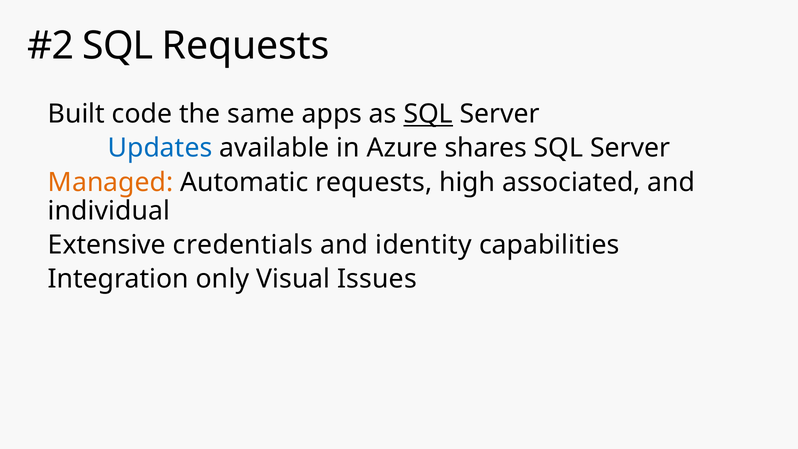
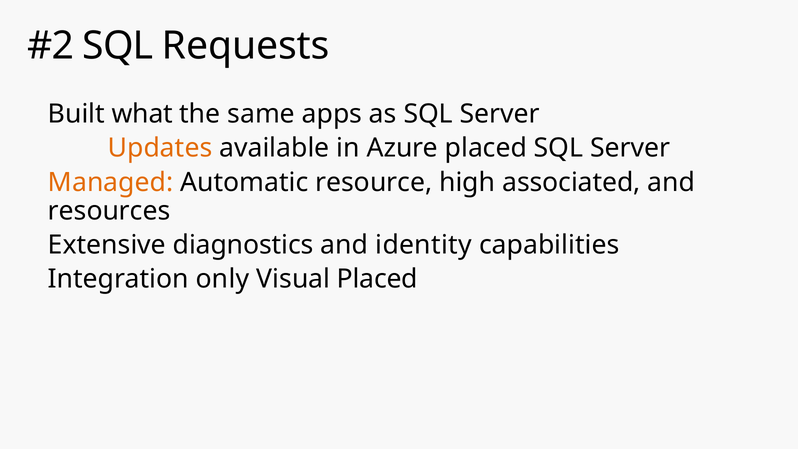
code: code -> what (142, 114)
SQL underline: present -> none (428, 114)
Updates colour: blue -> orange (160, 148)
Azure shares: shares -> placed (486, 148)
Automatic requests: requests -> resource (374, 182)
individual: individual -> resources (109, 211)
credentials: credentials -> diagnostics (243, 245)
Visual Issues: Issues -> Placed (377, 279)
